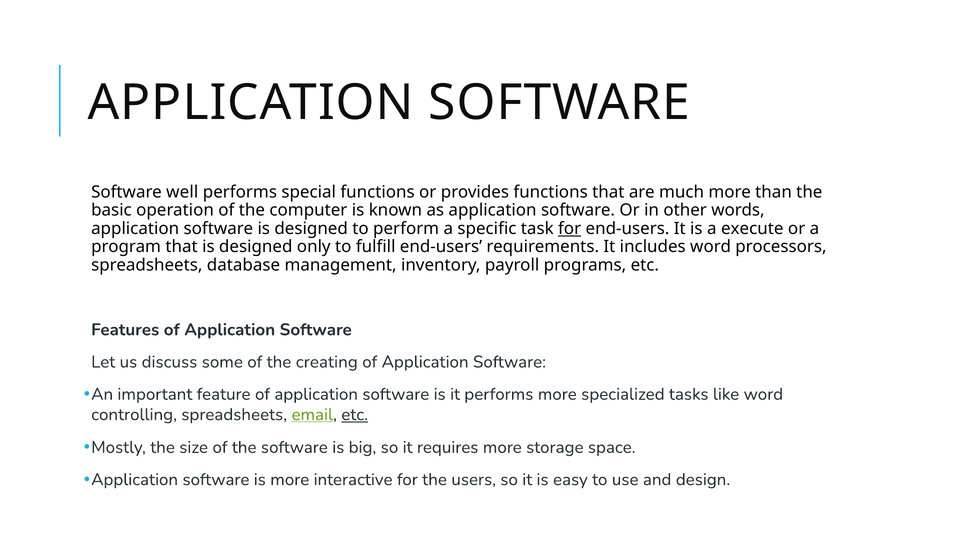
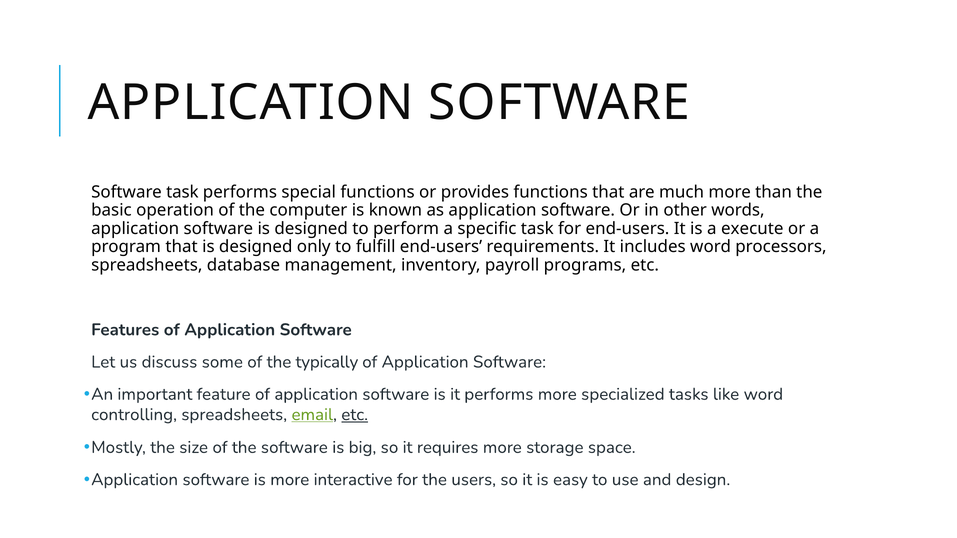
Software well: well -> task (182, 192)
for underline: present -> none (570, 229)
creating: creating -> typically (327, 362)
